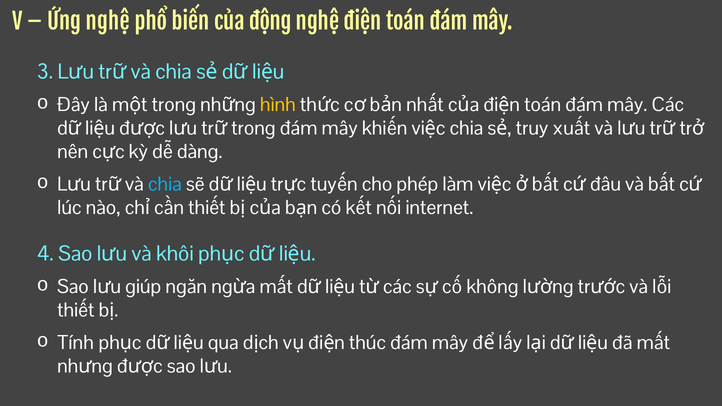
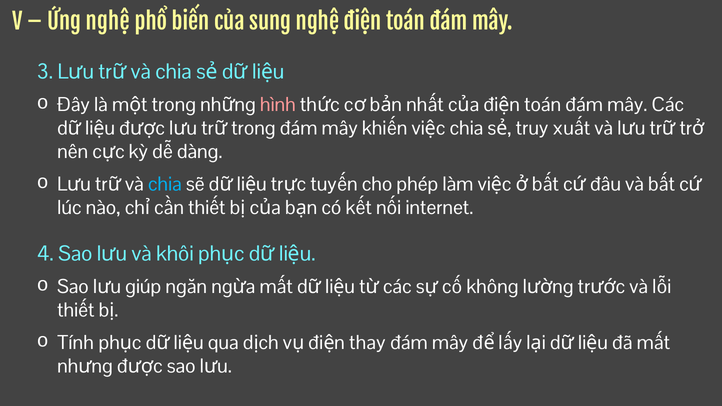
động: động -> sung (270, 22)
hình colour: yellow -> pink (278, 105)
thúc: thúc -> thay (367, 343)
